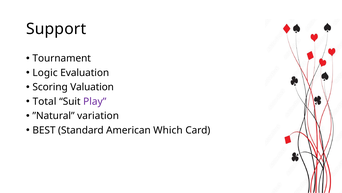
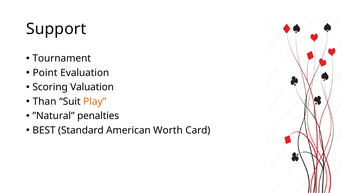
Logic: Logic -> Point (45, 73)
Total: Total -> Than (45, 101)
Play colour: purple -> orange (95, 101)
variation: variation -> penalties (98, 116)
Which: Which -> Worth (168, 130)
